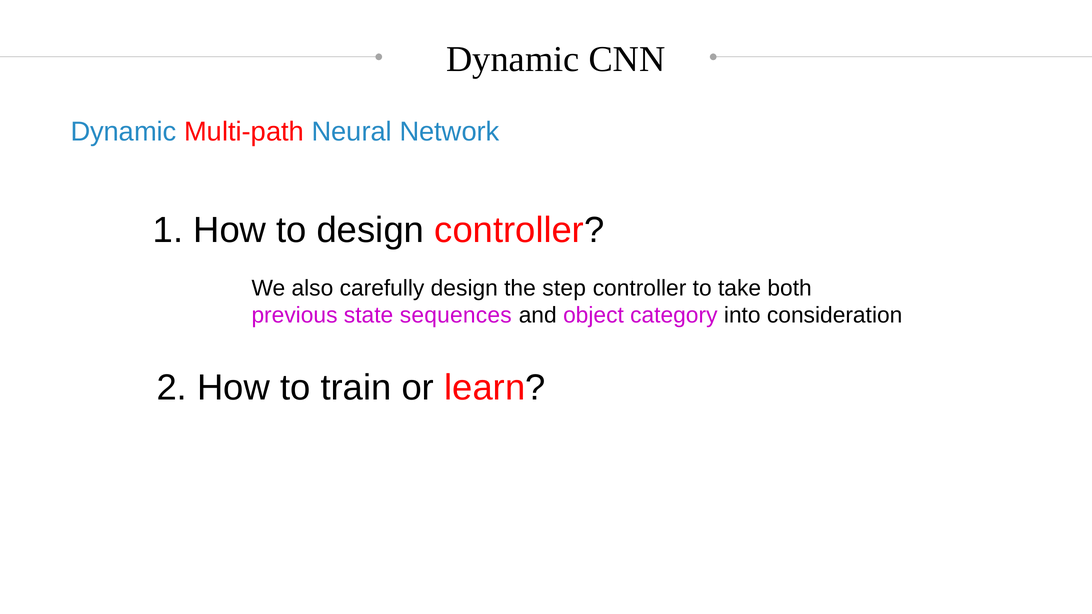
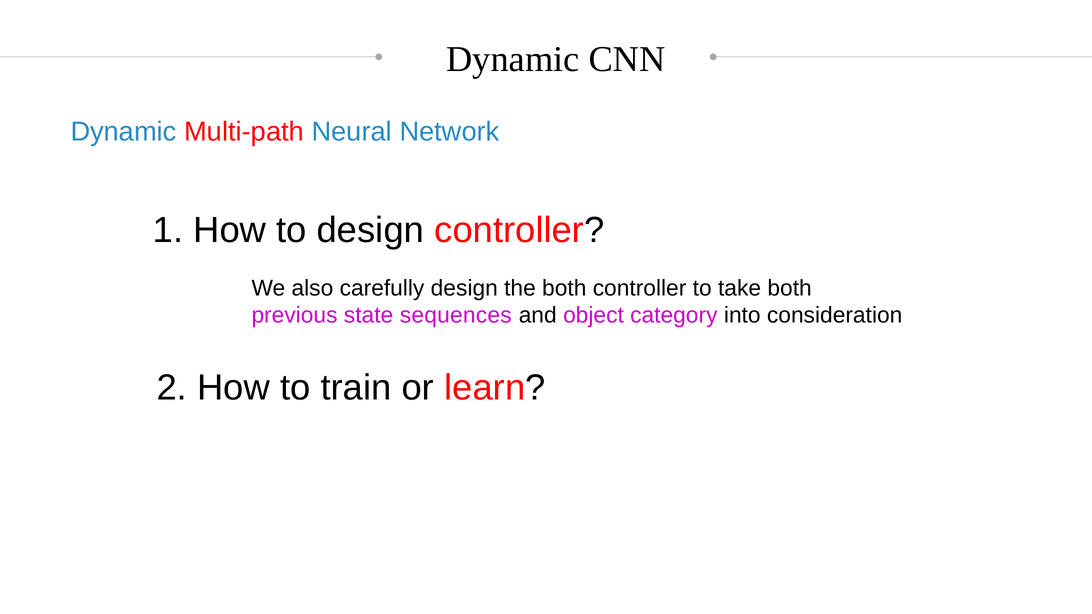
the step: step -> both (564, 288)
